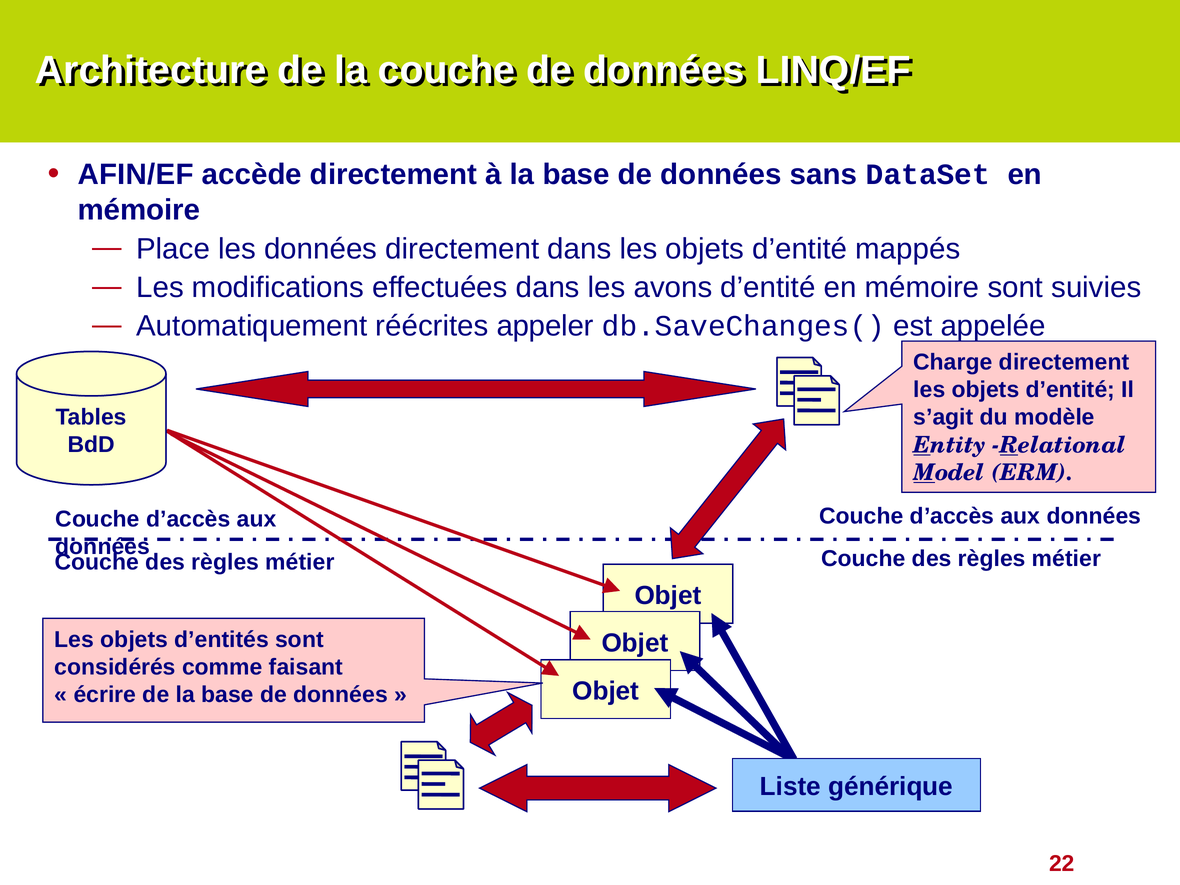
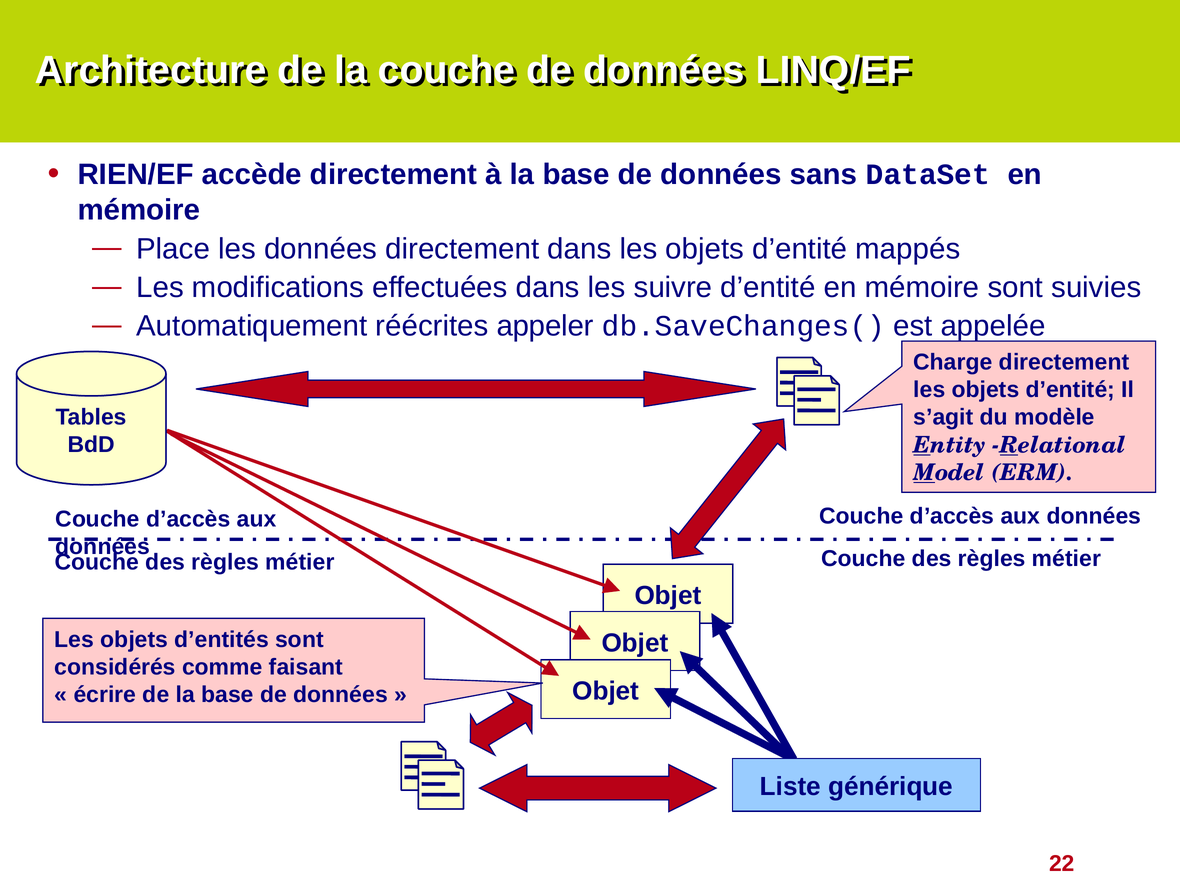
AFIN/EF: AFIN/EF -> RIEN/EF (136, 175)
avons: avons -> suivre (673, 288)
